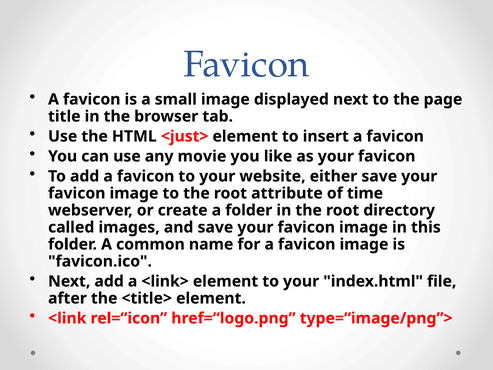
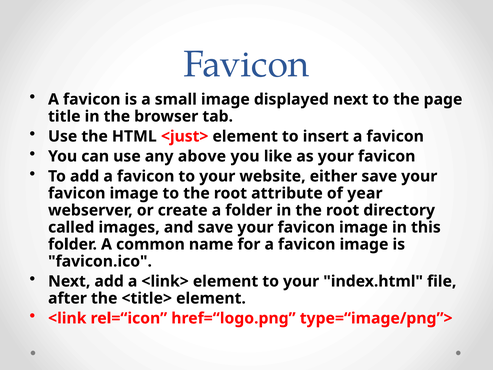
movie: movie -> above (202, 156)
time: time -> year (365, 193)
